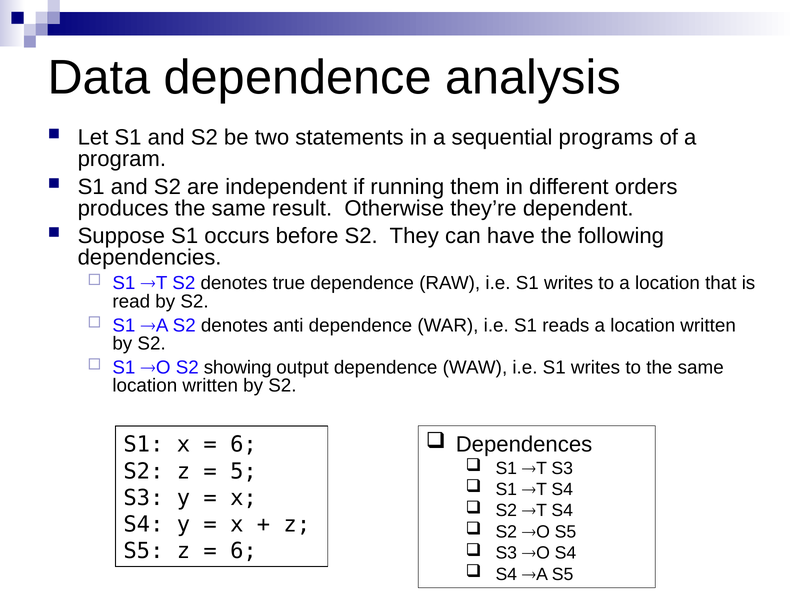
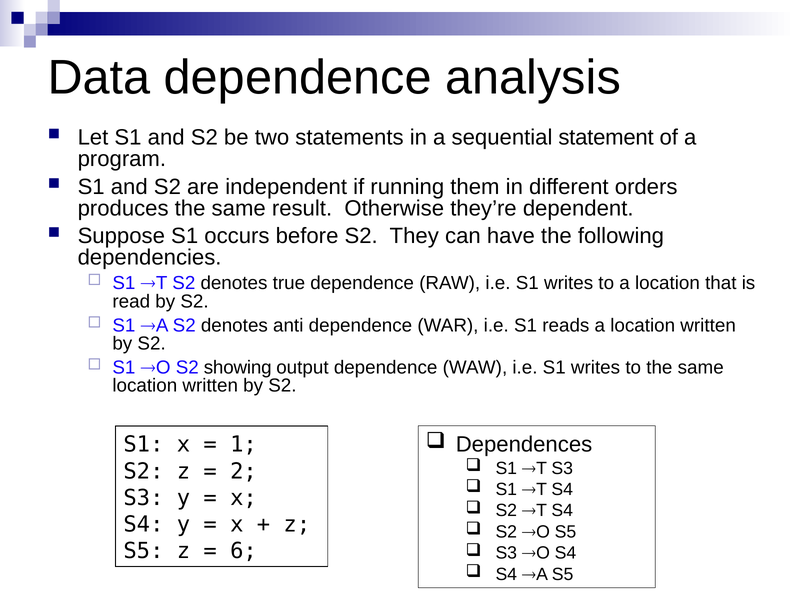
programs: programs -> statement (606, 137)
6: 6 -> 1 (243, 445)
5: 5 -> 2 (243, 471)
